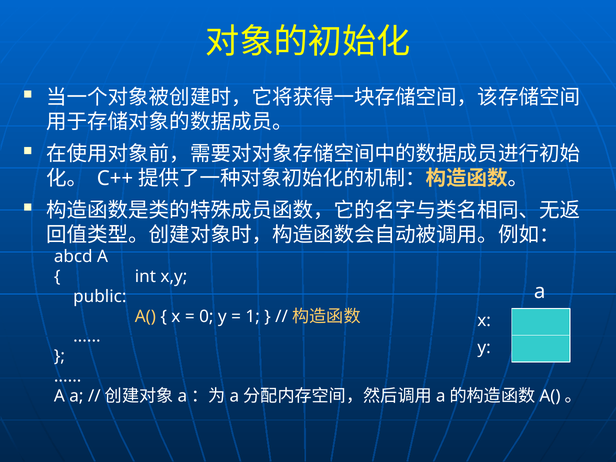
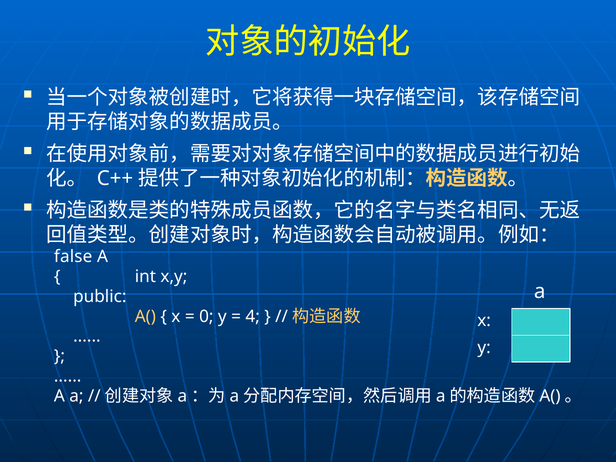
abcd: abcd -> false (73, 257)
1: 1 -> 4 (253, 316)
